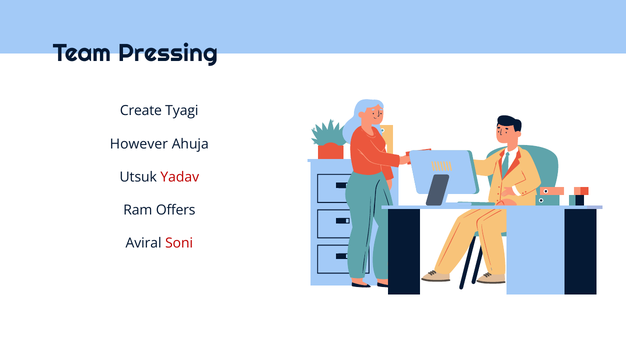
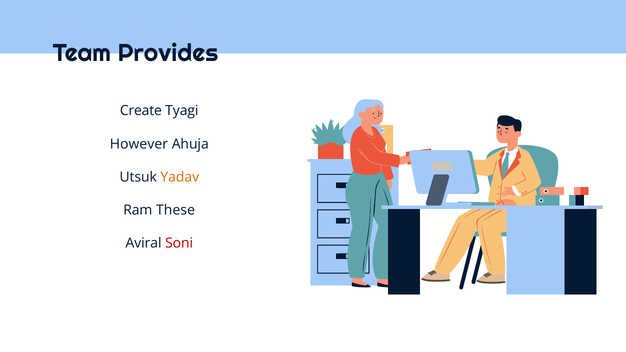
Pressing: Pressing -> Provides (168, 53)
Yadav colour: red -> orange (180, 177)
Offers: Offers -> These (176, 210)
